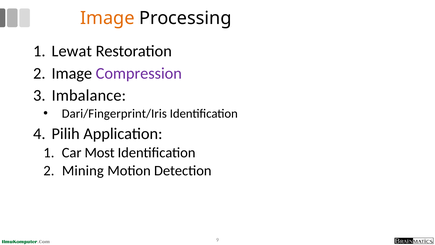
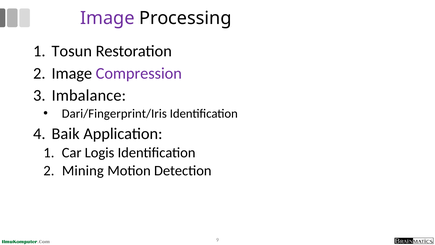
Image colour: orange -> purple (107, 18)
Lewat: Lewat -> Tosun (72, 51)
Pilih: Pilih -> Baik (66, 134)
Most: Most -> Logis (100, 152)
